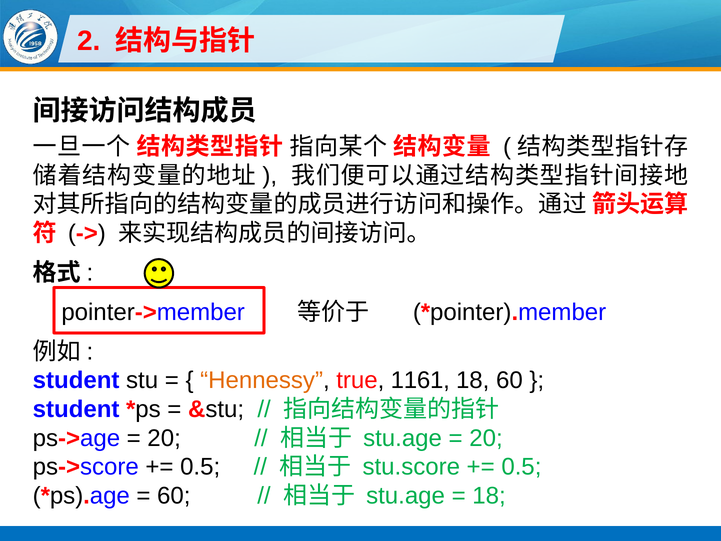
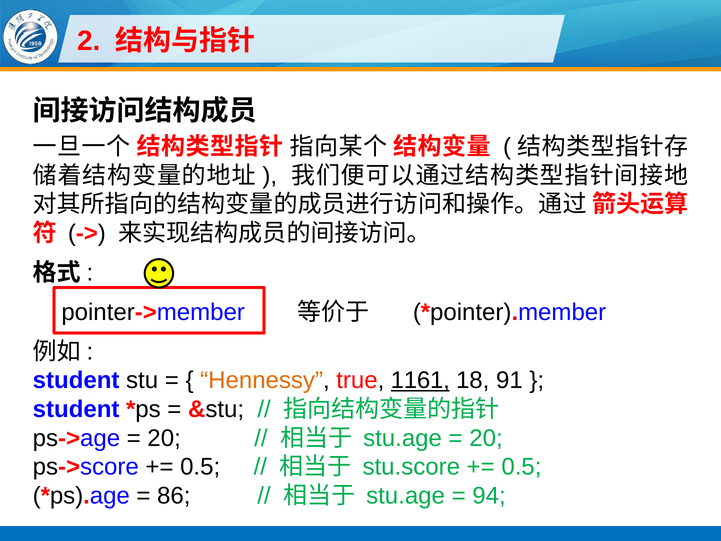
1161 underline: none -> present (420, 380)
18 60: 60 -> 91 (509, 380)
60: 60 -> 86 (174, 496)
18: 18 -> 94 (489, 496)
